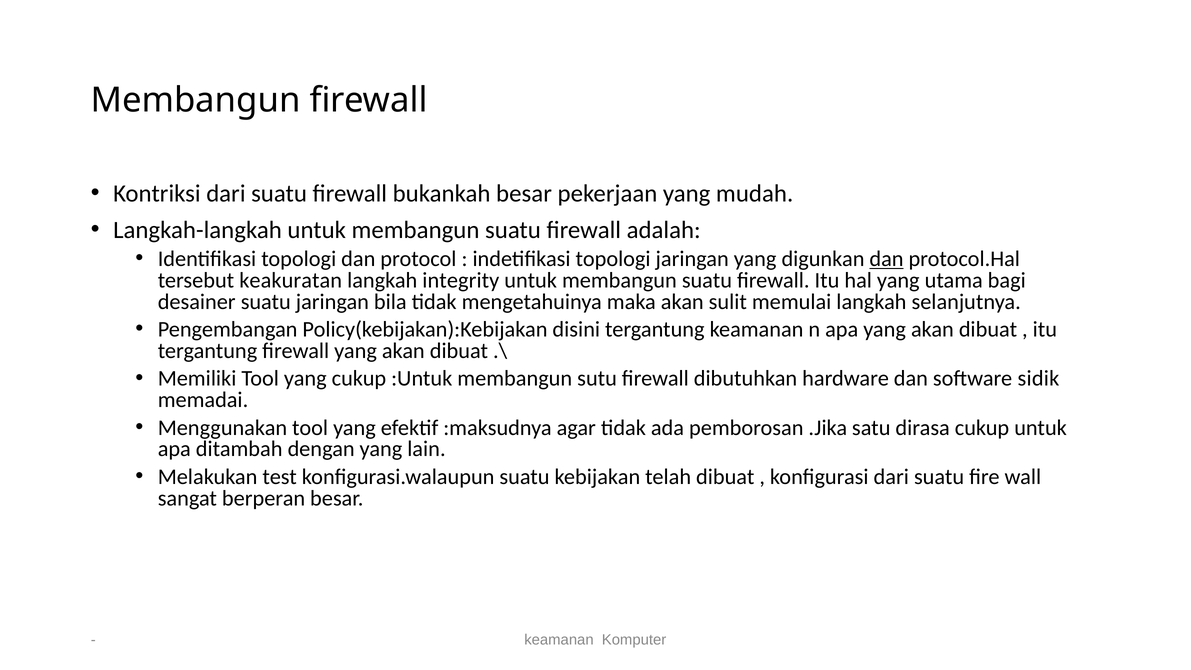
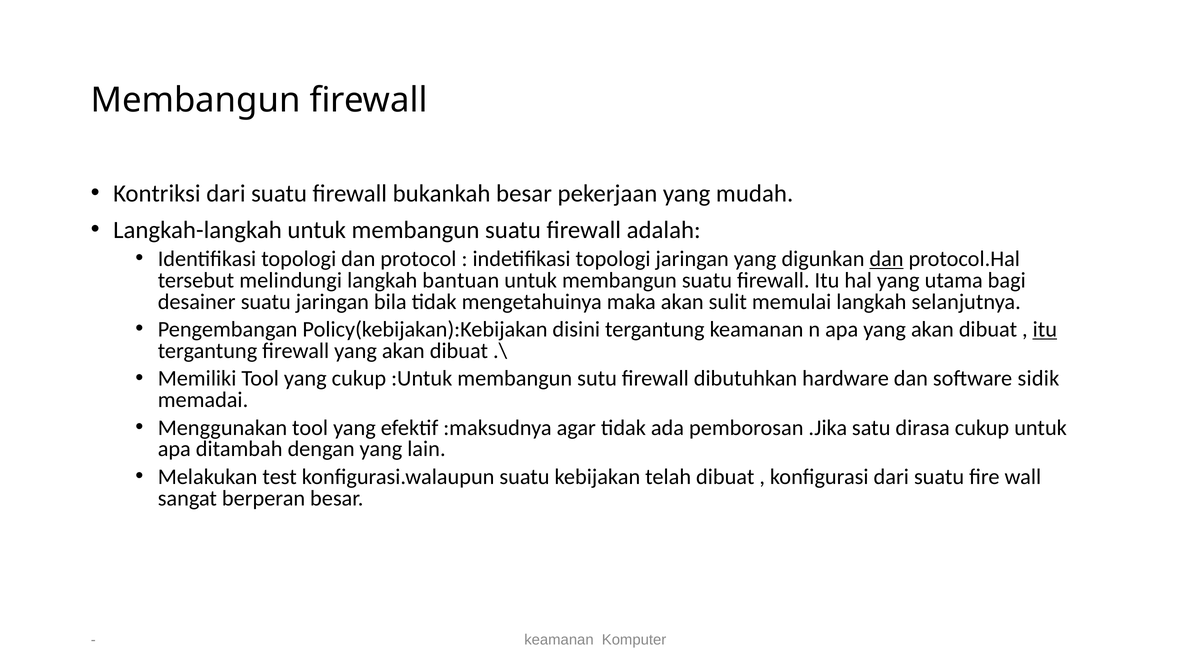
keakuratan: keakuratan -> melindungi (291, 280)
integrity: integrity -> bantuan (461, 280)
itu underline: none -> present (1045, 329)
